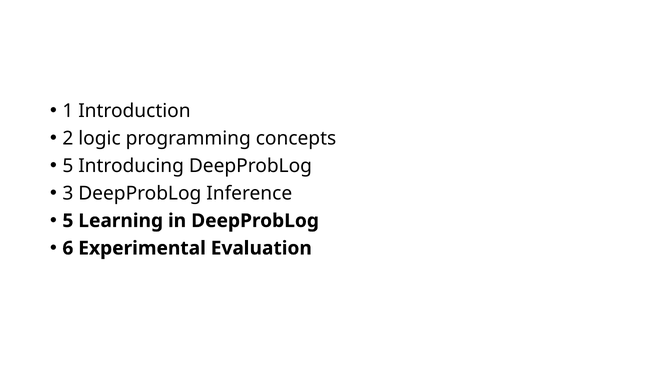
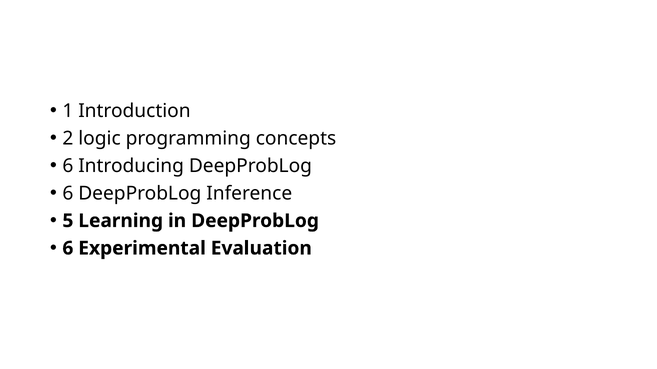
5: 5 -> 6 (68, 166)
3: 3 -> 6 (68, 194)
